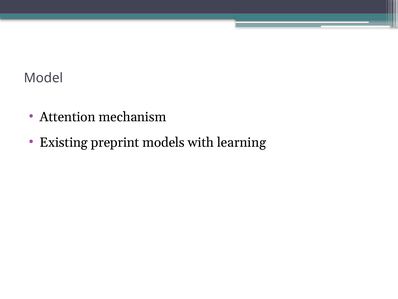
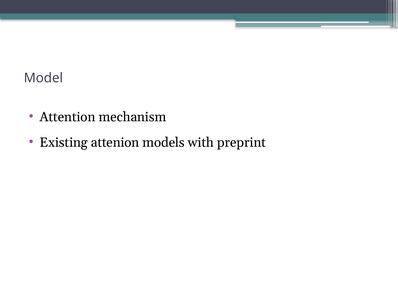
preprint: preprint -> attenion (115, 142)
learning: learning -> preprint (242, 142)
